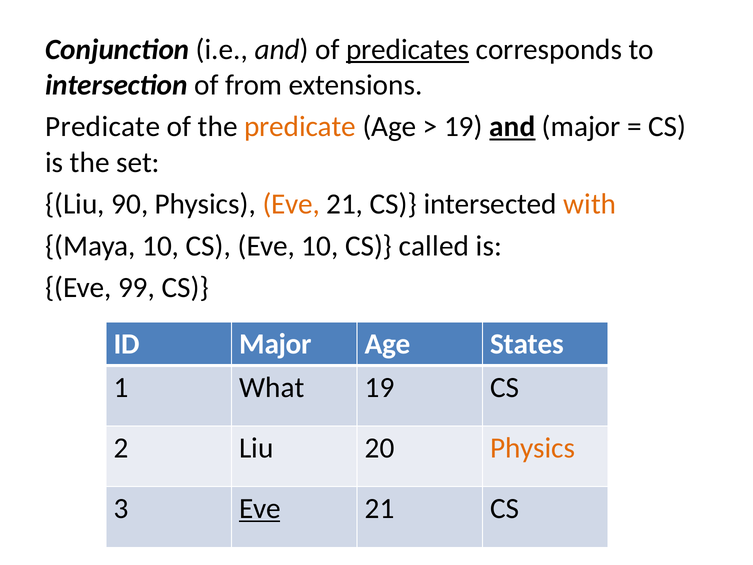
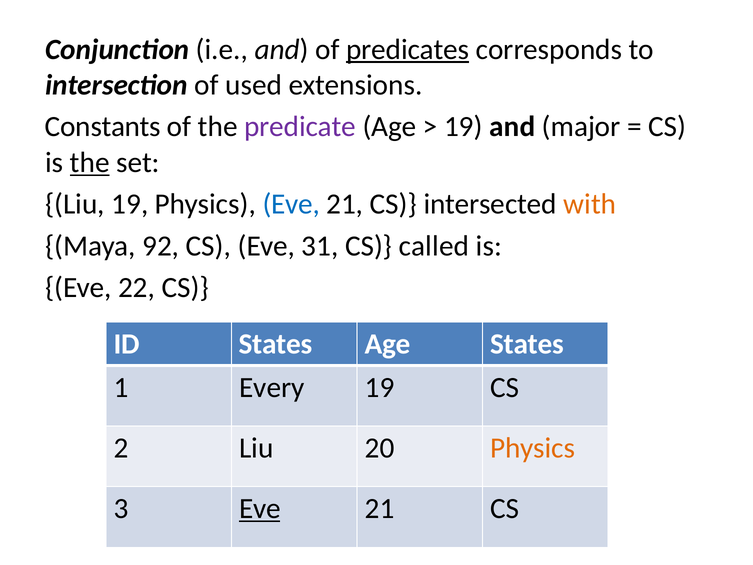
from: from -> used (254, 85)
Predicate: Predicate -> Constants (103, 127)
predicate colour: orange -> purple (300, 127)
and underline: present -> none (512, 127)
the underline: none -> present (90, 163)
Liu 90: 90 -> 19 (130, 204)
Eve colour: orange -> blue (291, 204)
Maya 10: 10 -> 92 (161, 246)
Eve 10: 10 -> 31 (320, 246)
99: 99 -> 22 (137, 288)
ID Major: Major -> States (275, 344)
What: What -> Every (272, 387)
